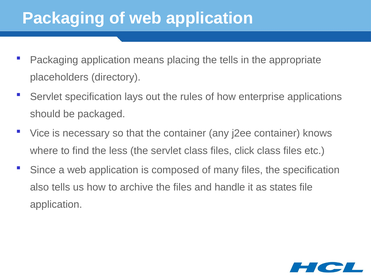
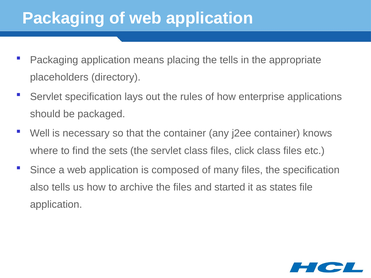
Vice: Vice -> Well (40, 133)
less: less -> sets (118, 151)
handle: handle -> started (230, 187)
